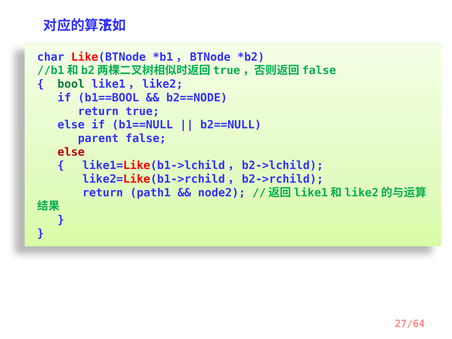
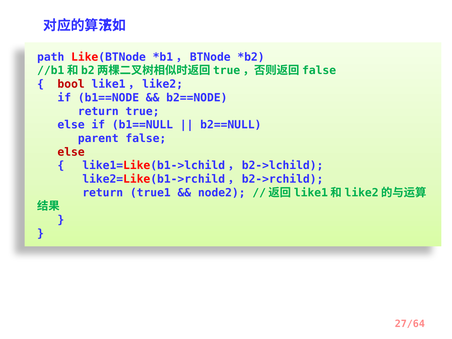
char: char -> path (51, 57)
bool colour: green -> red (71, 84)
b1==BOOL: b1==BOOL -> b1==NODE (108, 98)
path1: path1 -> true1 (150, 193)
